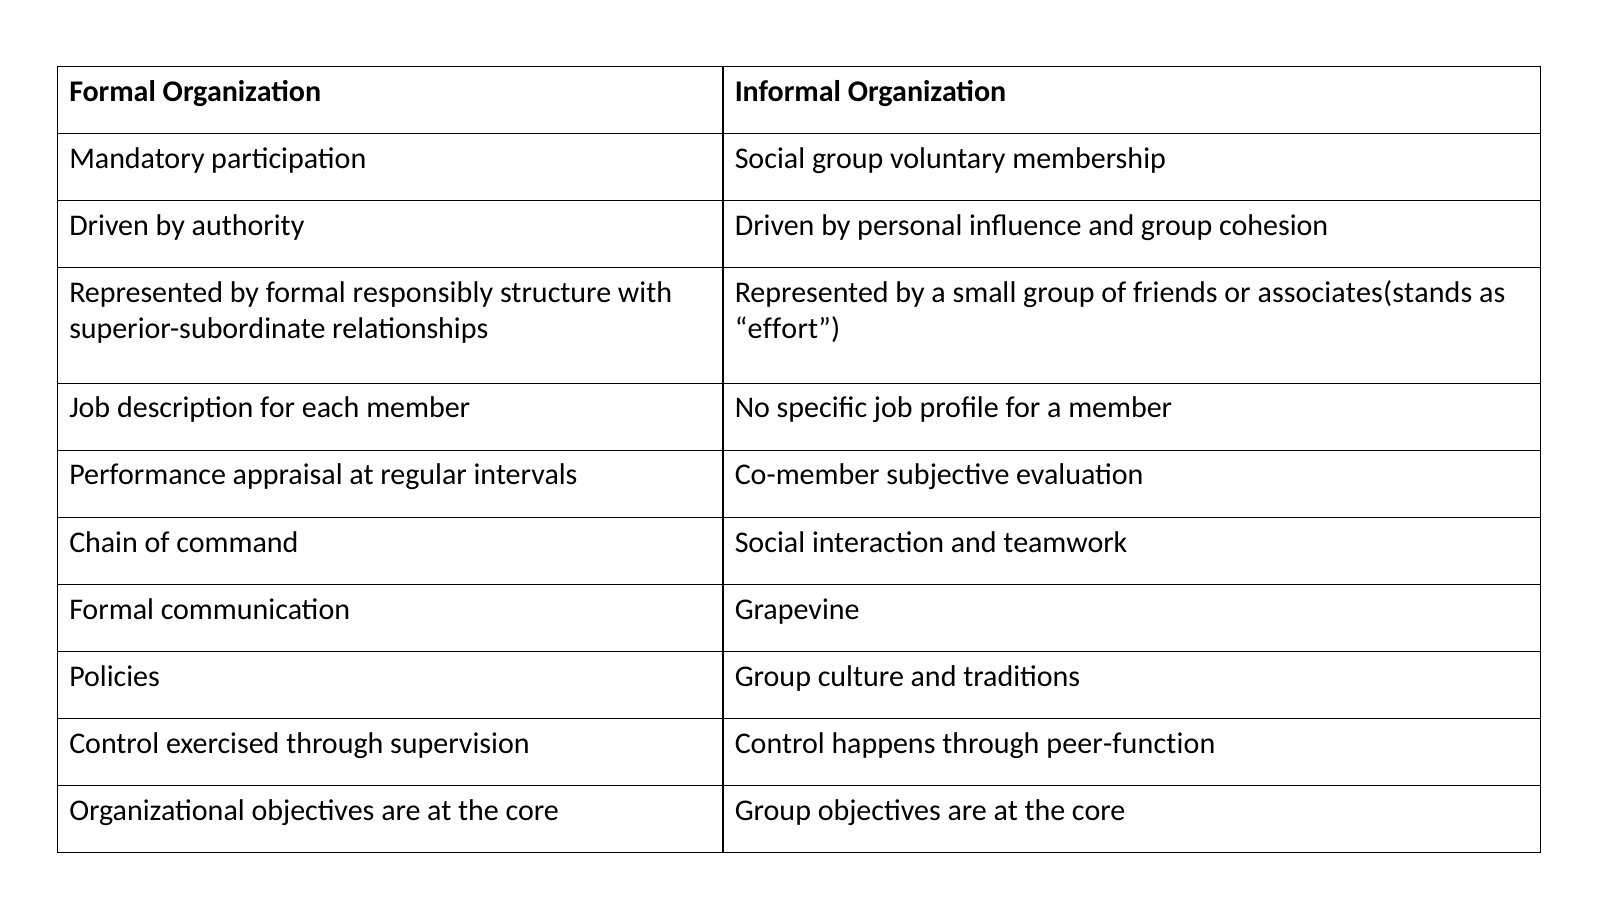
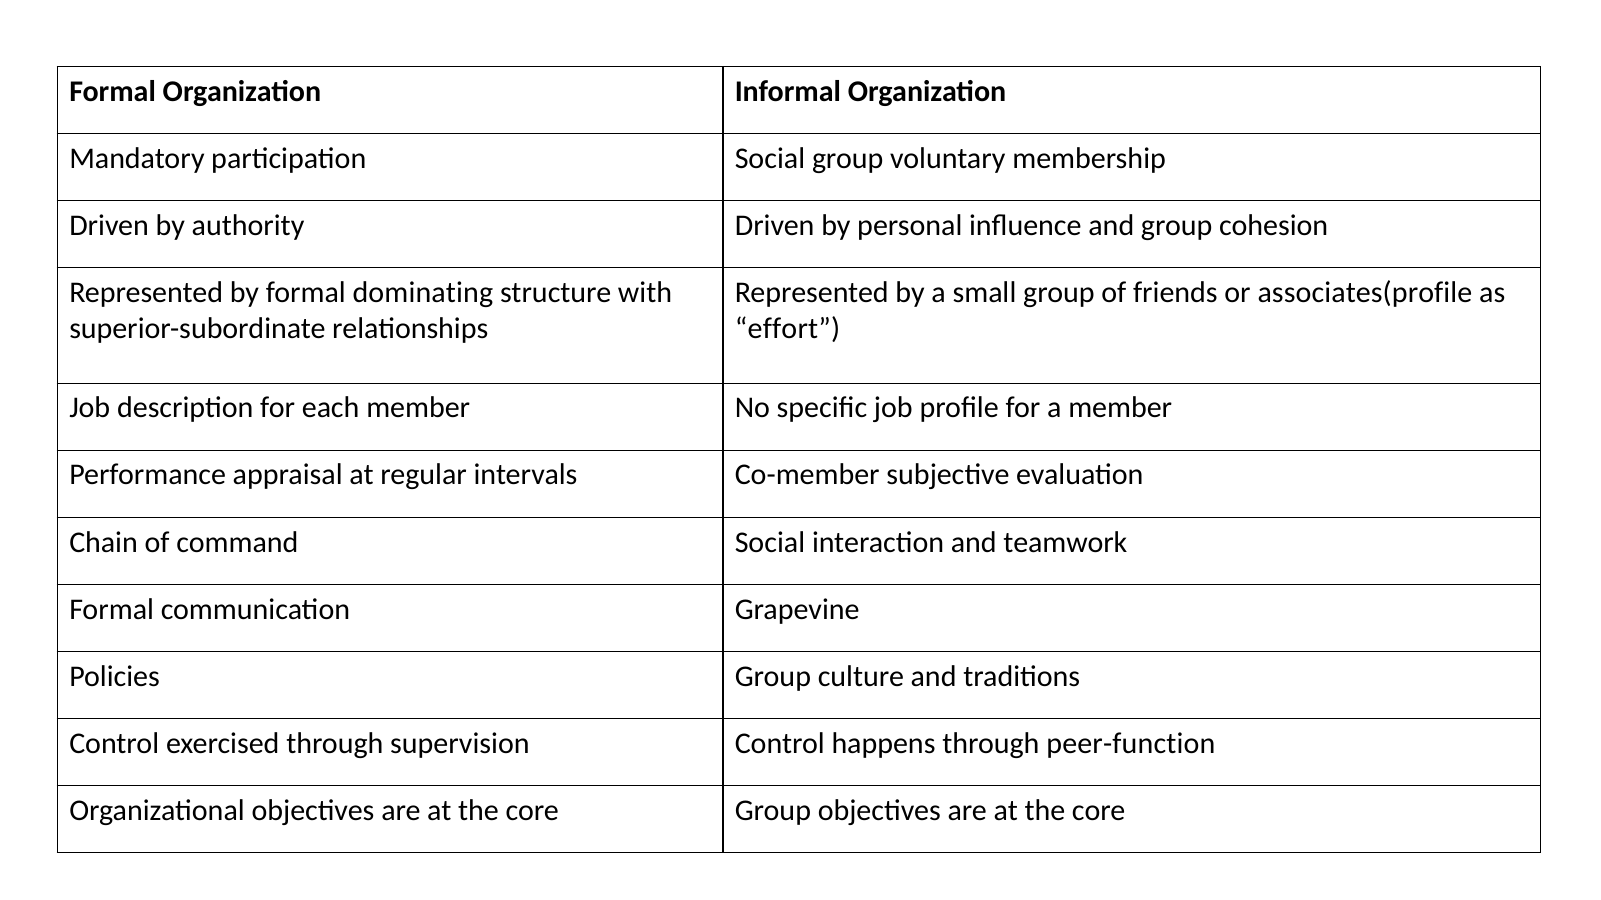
responsibly: responsibly -> dominating (423, 292)
associates(stands: associates(stands -> associates(profile (1365, 292)
